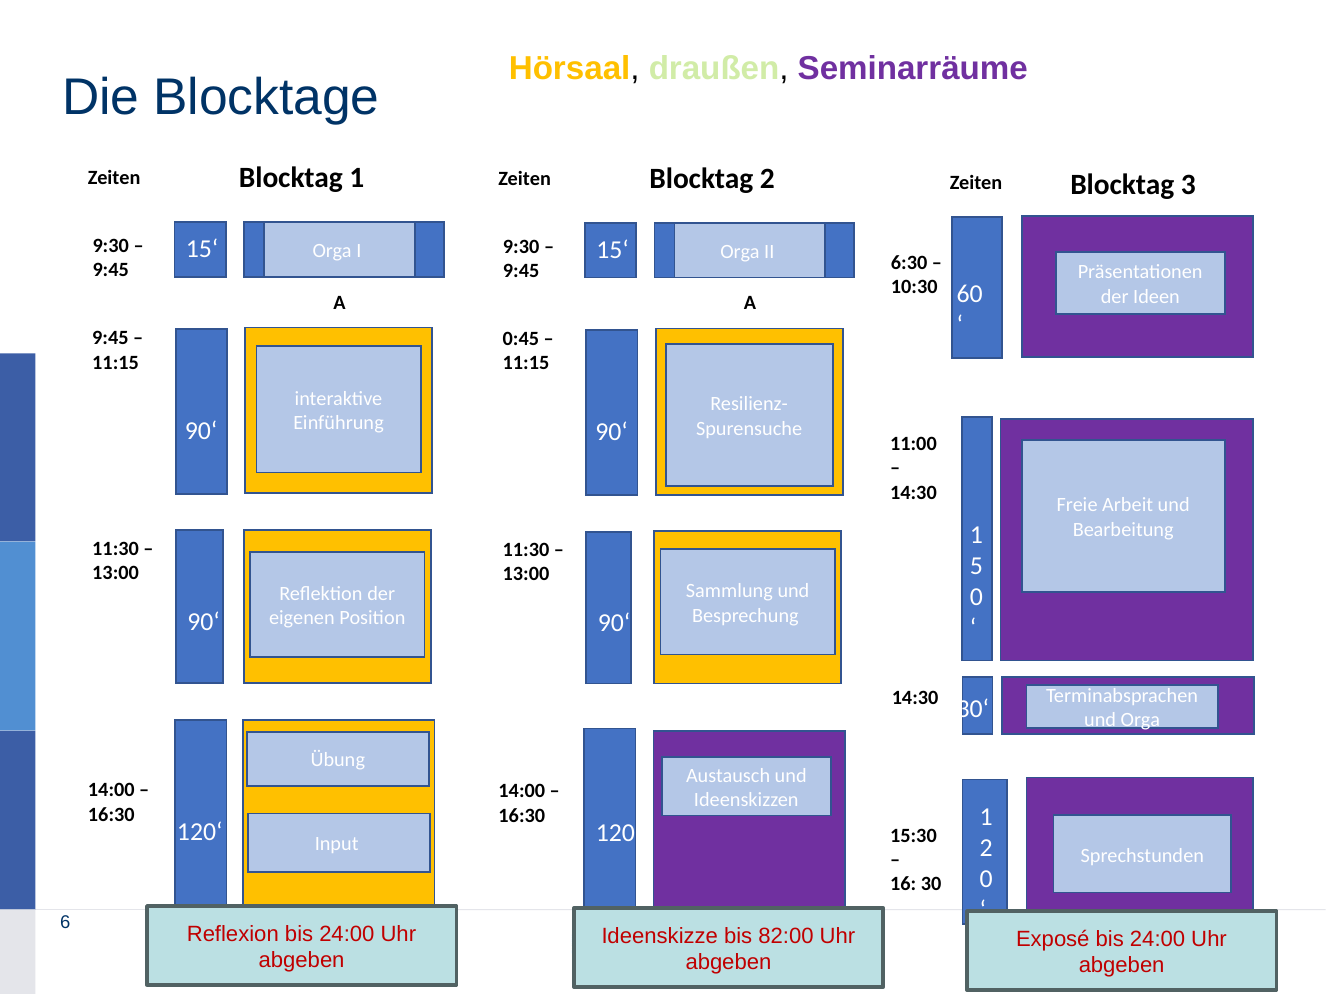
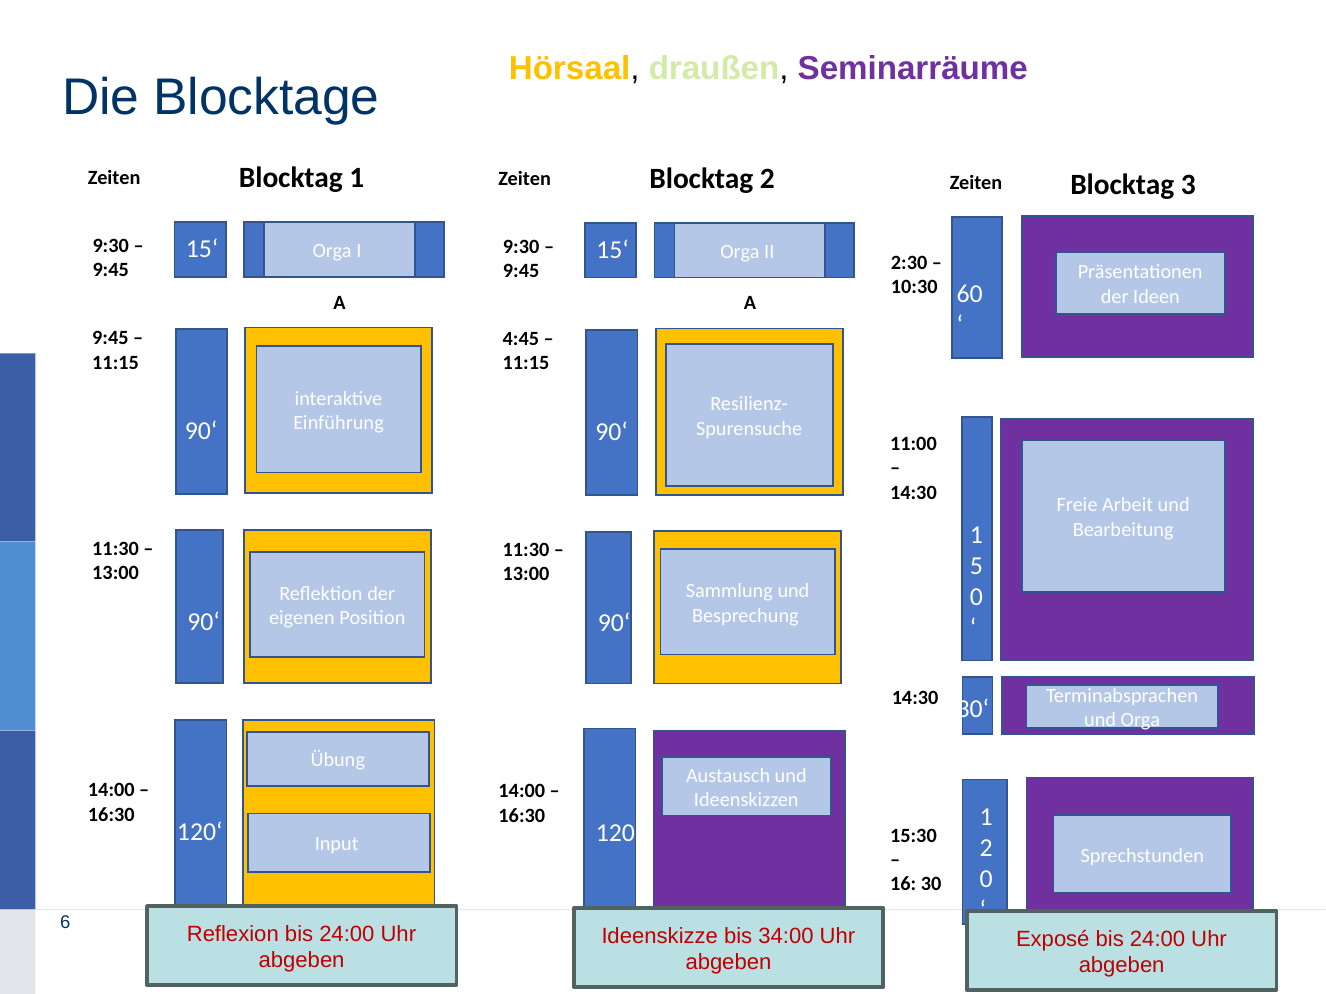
6:30: 6:30 -> 2:30 (909, 263)
0:45: 0:45 -> 4:45 (521, 339)
82:00: 82:00 -> 34:00 (786, 936)
